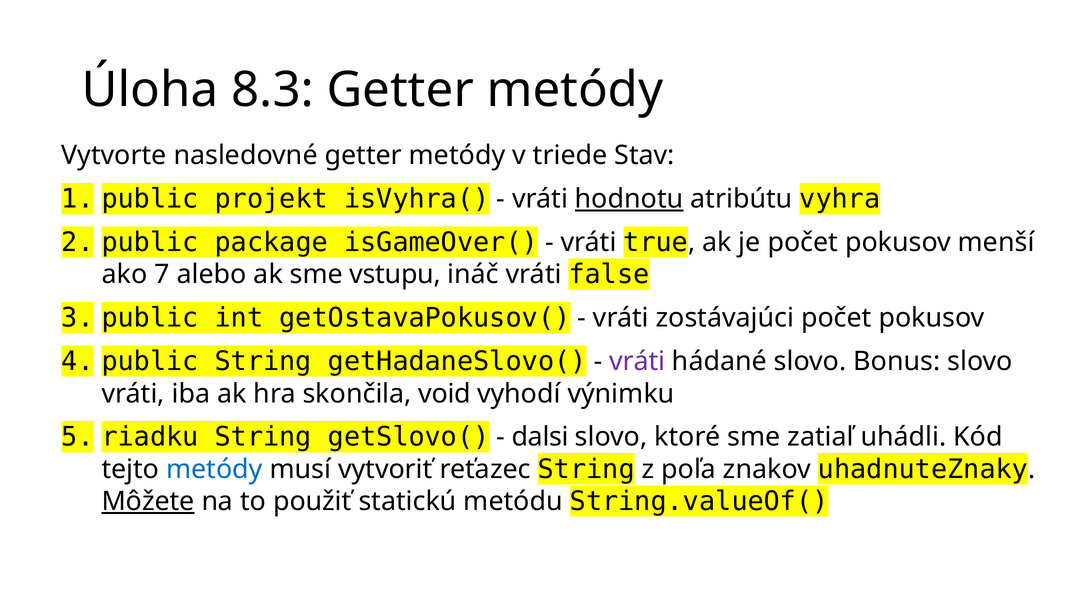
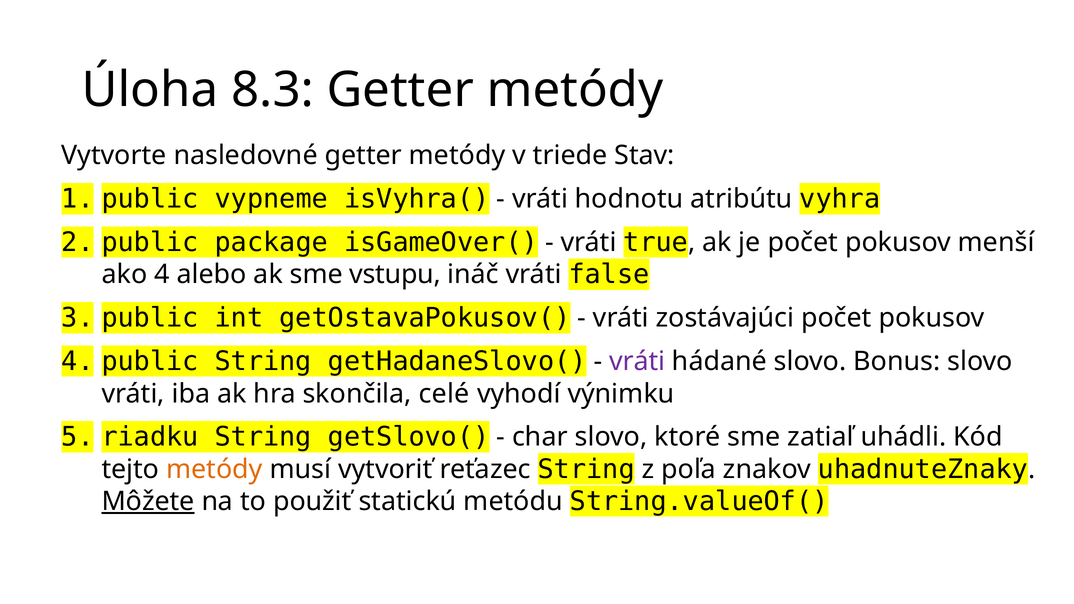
projekt: projekt -> vypneme (271, 199)
hodnotu underline: present -> none (629, 199)
ako 7: 7 -> 4 (162, 275)
void: void -> celé (444, 394)
dalsi: dalsi -> char (540, 437)
metódy colour: blue -> orange (214, 469)
